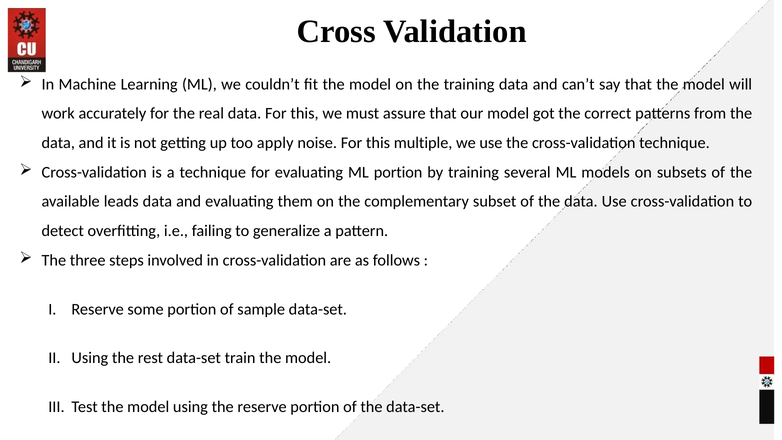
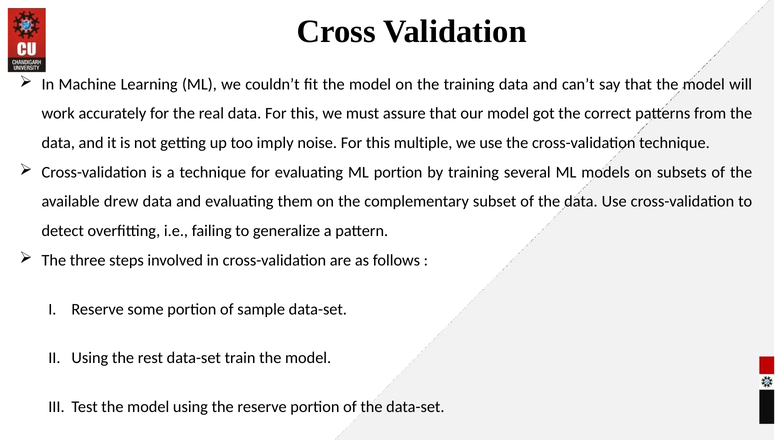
apply: apply -> imply (275, 143)
leads: leads -> drew (121, 202)
